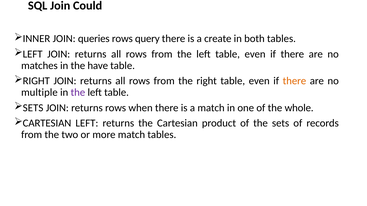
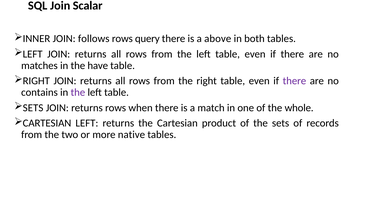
Could: Could -> Scalar (88, 6)
queries: queries -> follows (94, 39)
create: create -> above (218, 39)
there colour: orange -> purple (294, 81)
multiple: multiple -> contains (39, 93)
more match: match -> native (131, 135)
